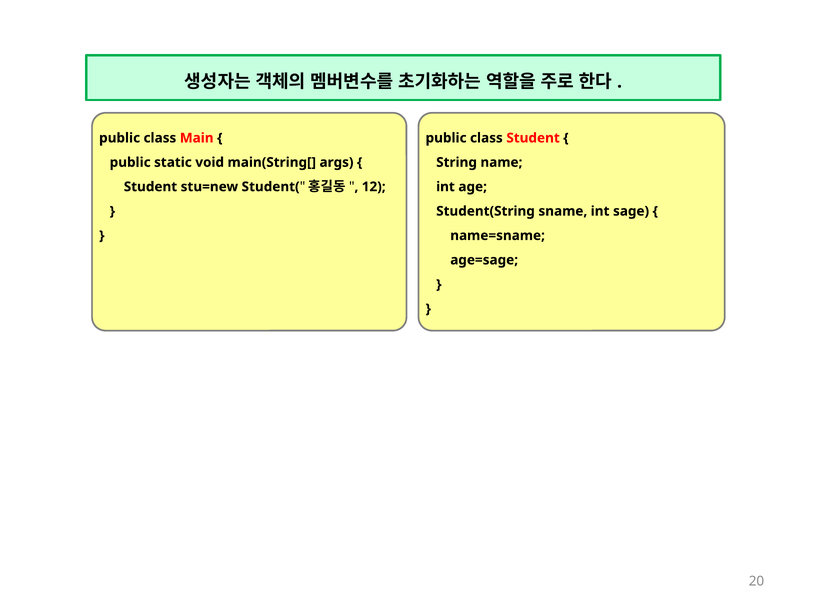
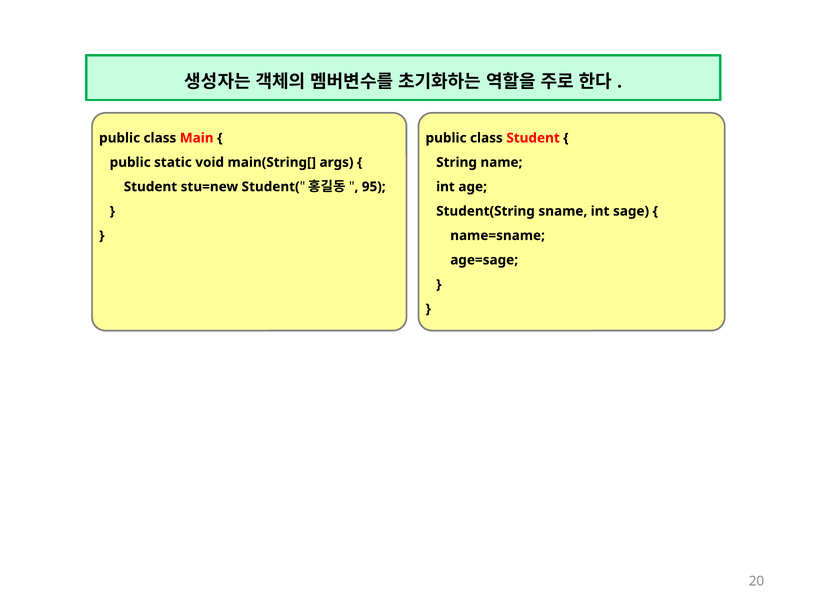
12: 12 -> 95 (374, 187)
